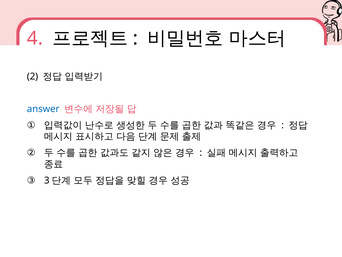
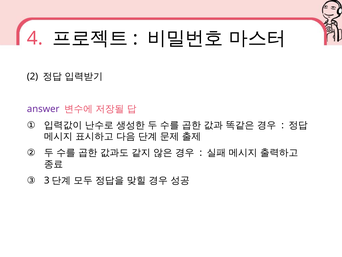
answer colour: blue -> purple (43, 109)
